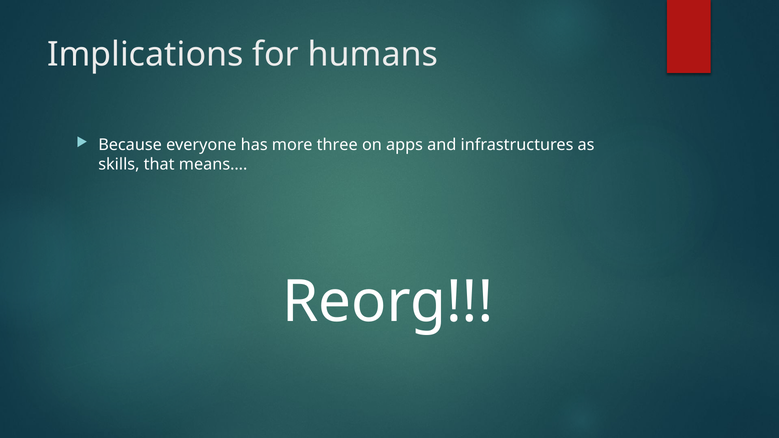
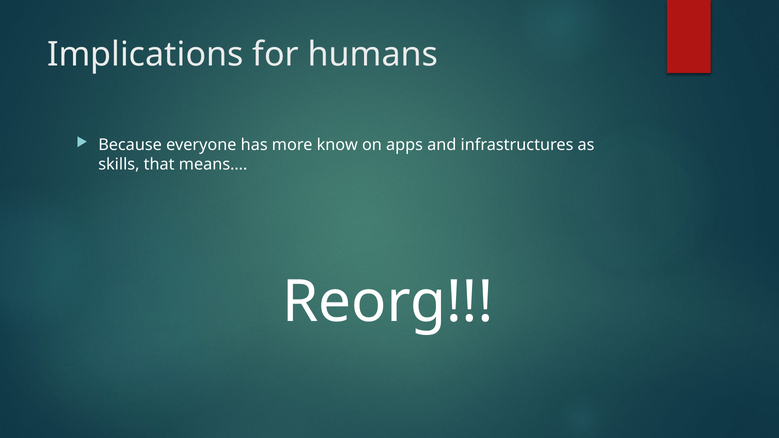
three: three -> know (337, 145)
